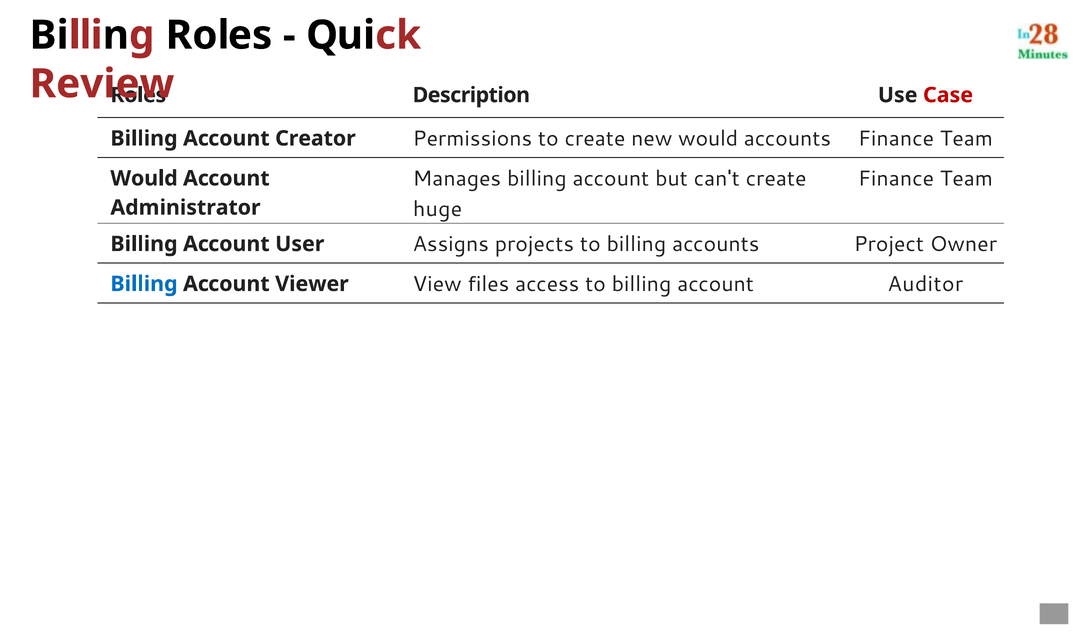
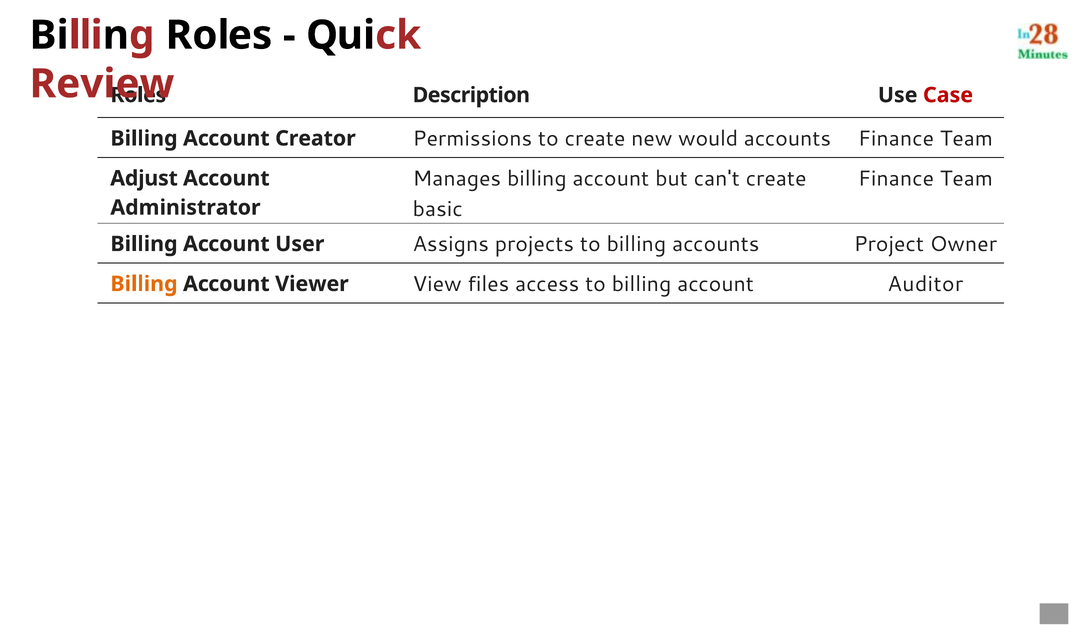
Would: Would -> Adjust (144, 179)
huge: huge -> basic (438, 209)
Billing colour: blue -> orange (144, 284)
